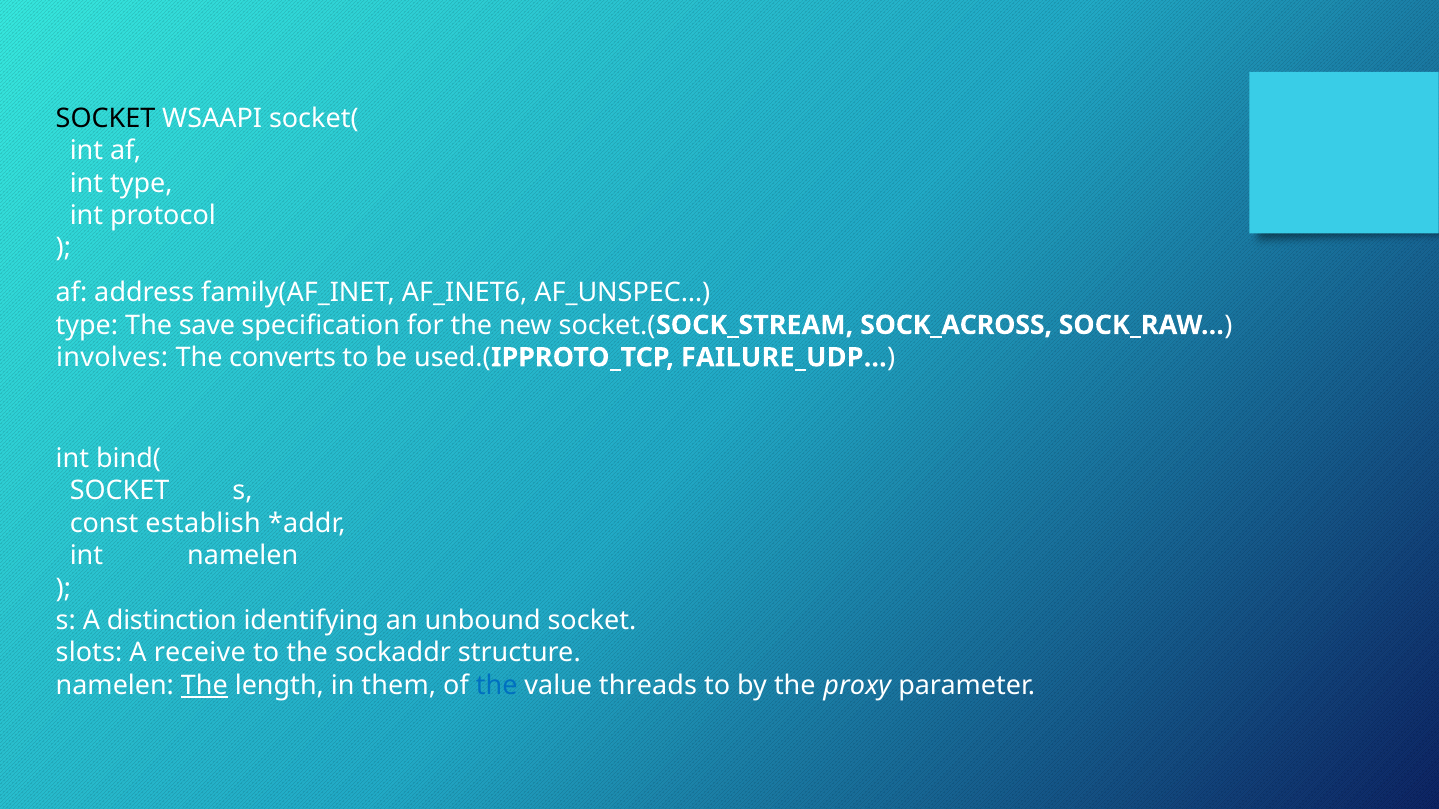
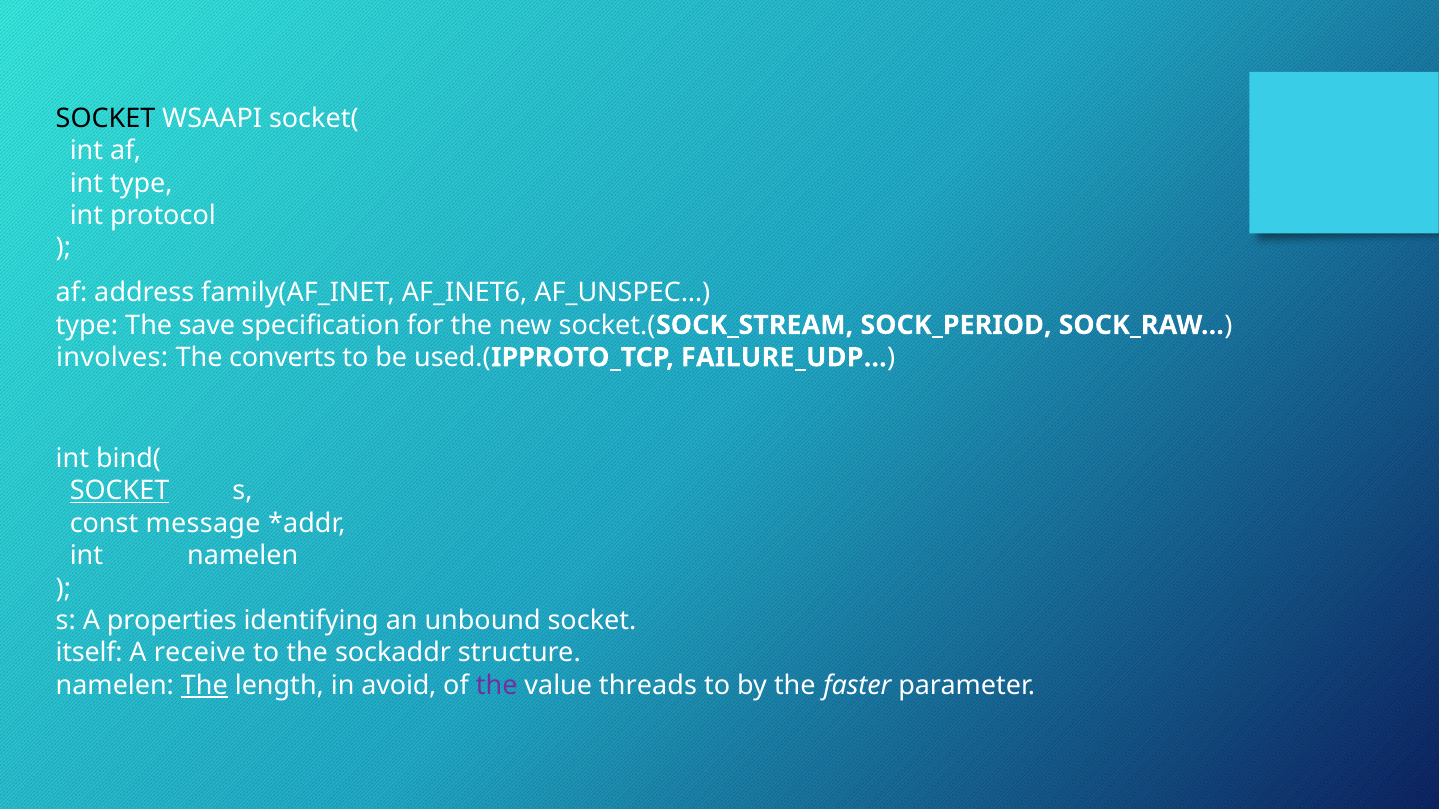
SOCK_ACROSS: SOCK_ACROSS -> SOCK_PERIOD (956, 325)
SOCKET underline: none -> present (120, 491)
establish: establish -> message (203, 524)
distinction: distinction -> properties (172, 621)
slots: slots -> itself (89, 653)
them: them -> avoid (399, 686)
the colour: blue -> purple (497, 686)
proxy: proxy -> faster (857, 686)
